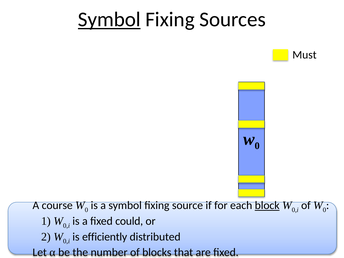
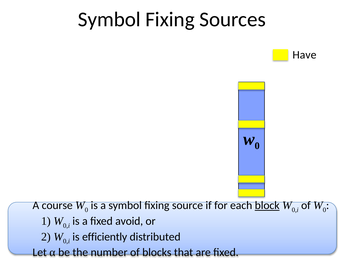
Symbol underline: present -> none (109, 20)
Must: Must -> Have (304, 55)
could: could -> avoid (129, 221)
